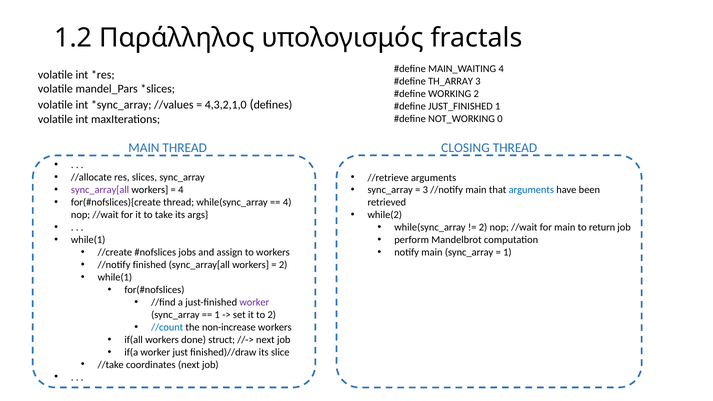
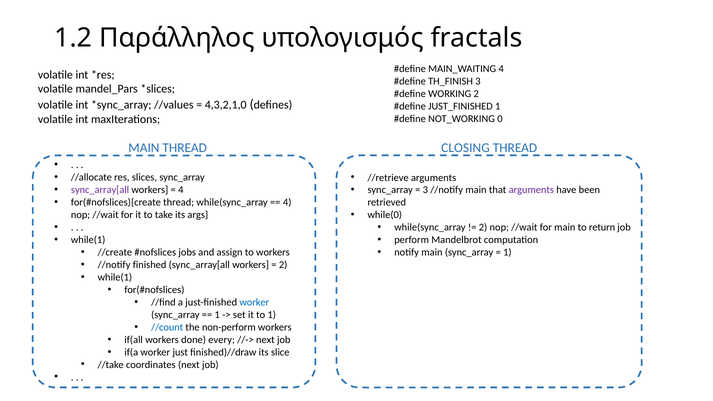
TH_ARRAY: TH_ARRAY -> TH_FINISH (451, 82)
arguments colour: blue -> purple (531, 190)
while(2: while(2 -> while(0 (385, 215)
worker colour: purple -> blue (254, 302)
to 2: 2 -> 1 (272, 315)
non-increase: non-increase -> non-perform (229, 327)
struct: struct -> every (222, 340)
